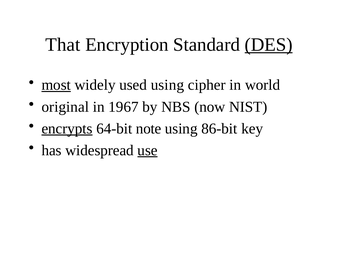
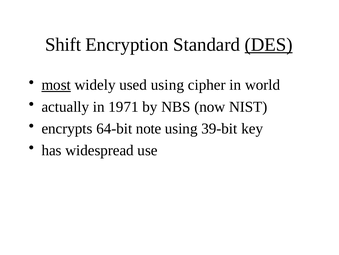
That: That -> Shift (63, 44)
original: original -> actually (65, 106)
1967: 1967 -> 1971 (124, 106)
encrypts underline: present -> none (67, 128)
86-bit: 86-bit -> 39-bit (219, 128)
use underline: present -> none (148, 150)
